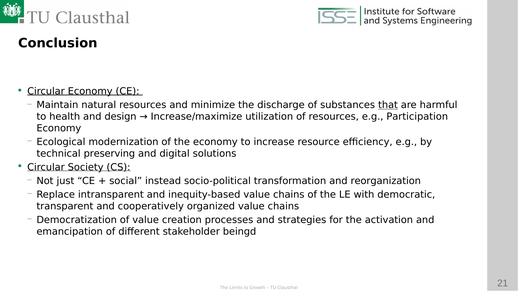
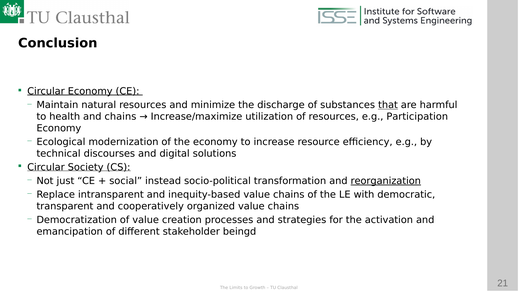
and design: design -> chains (120, 117)
preserving: preserving -> discourses (109, 154)
reorganization underline: none -> present (386, 181)
